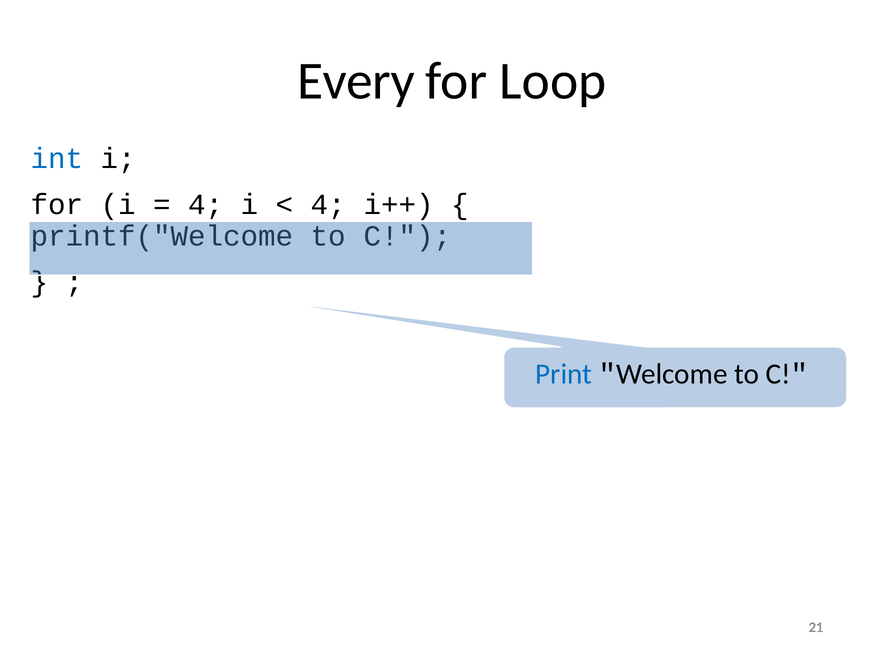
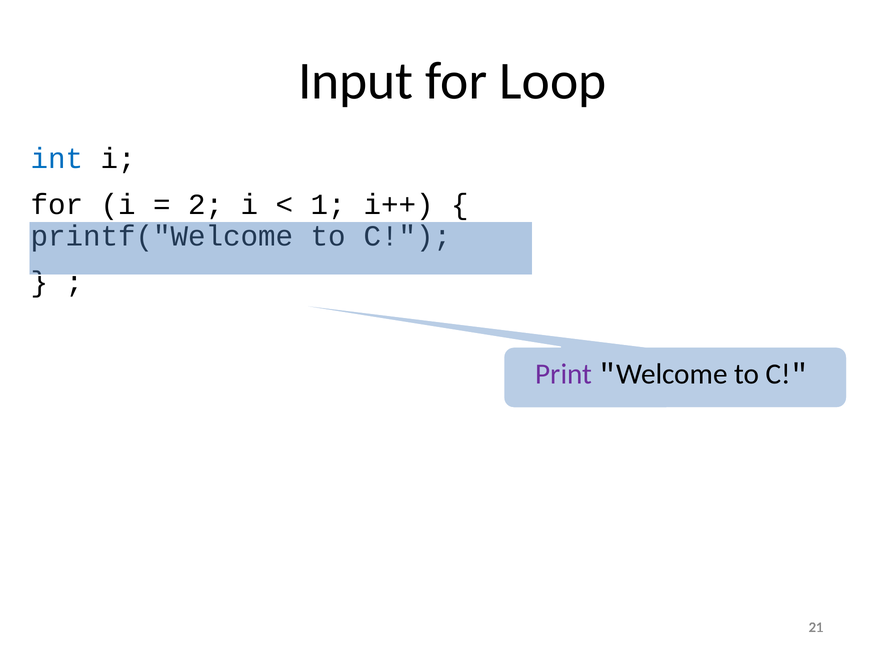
Every: Every -> Input (356, 81)
4: 4 -> 2 (206, 205)
4: 4 -> 1 (328, 205)
Print colour: blue -> purple (564, 374)
